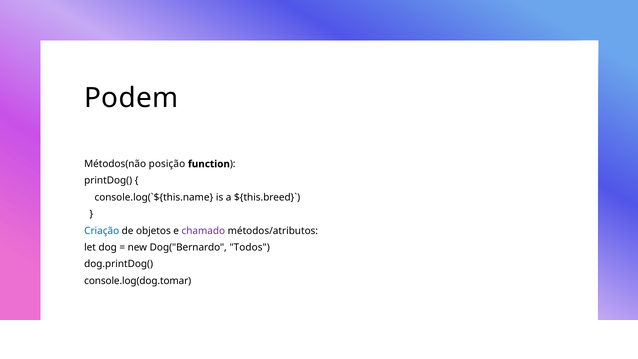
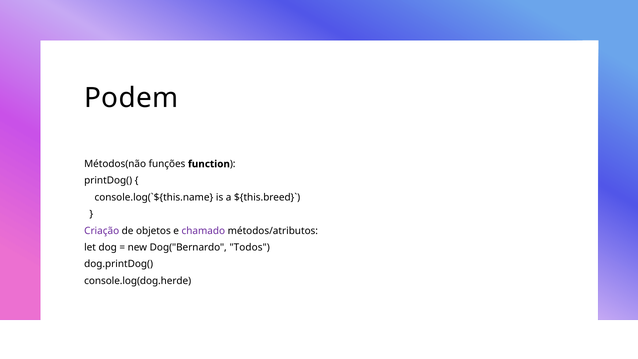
posição: posição -> funções (167, 164)
Criação colour: blue -> purple (102, 231)
console.log(dog.tomar: console.log(dog.tomar -> console.log(dog.herde (138, 281)
